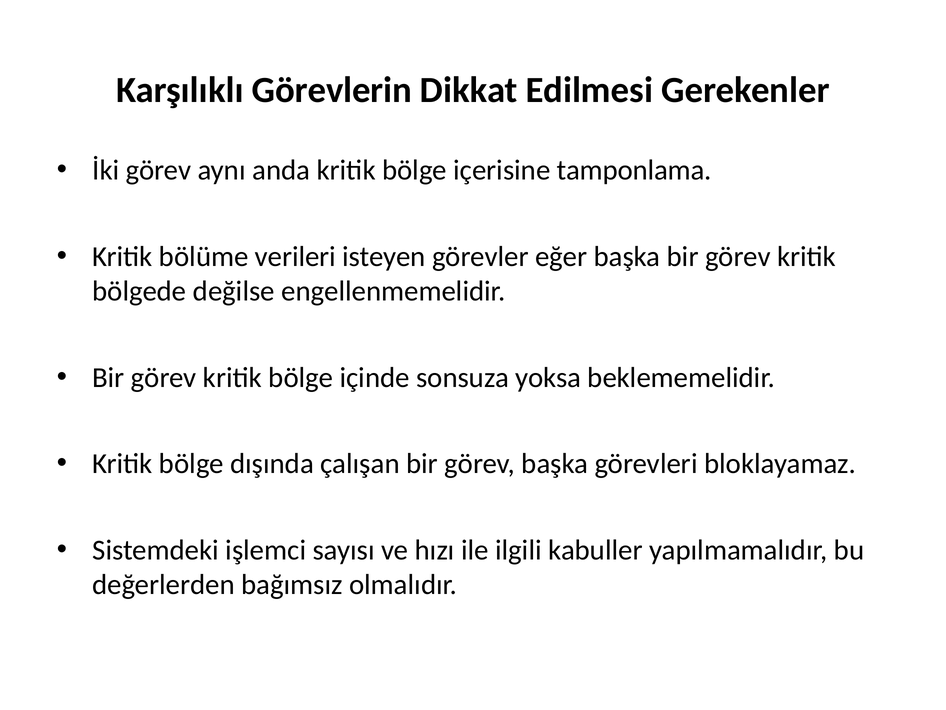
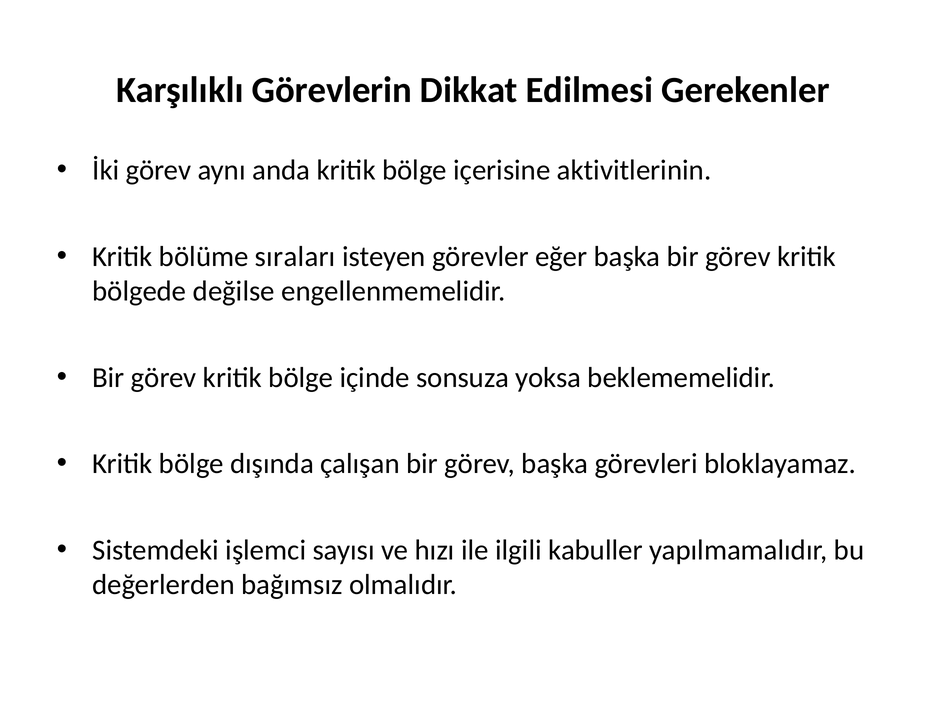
tamponlama: tamponlama -> aktivitlerinin (634, 170)
verileri: verileri -> sıraları (295, 256)
